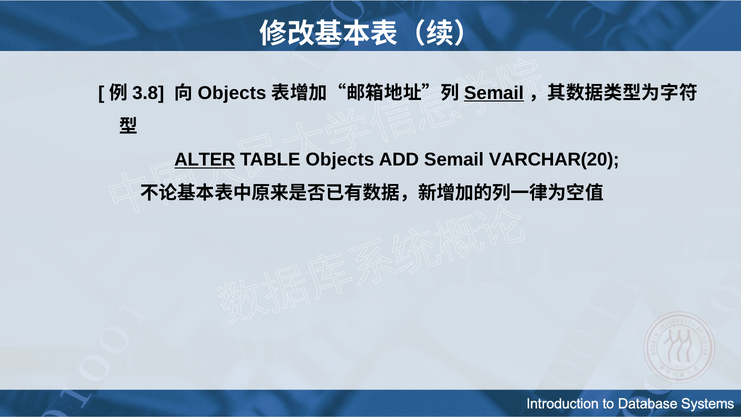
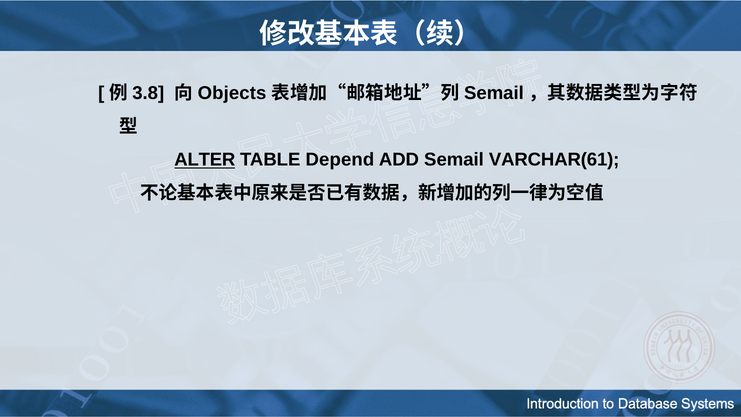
Semail underline: present -> none (494, 93)
TABLE Objects: Objects -> Depend (340, 160)
VARCHAR(20: VARCHAR(20 -> VARCHAR(61 (554, 160)
